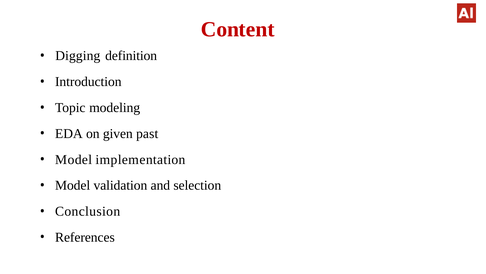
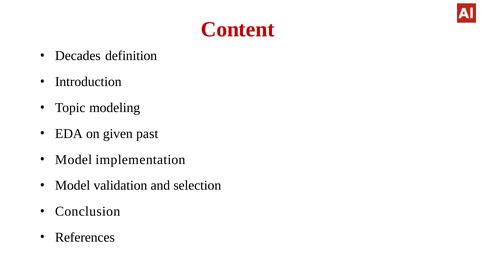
Digging: Digging -> Decades (78, 56)
